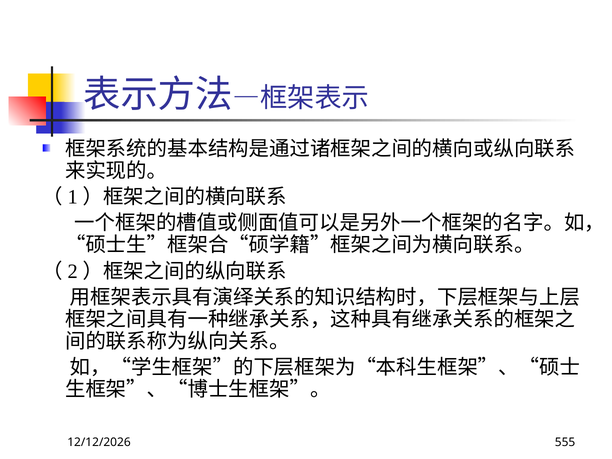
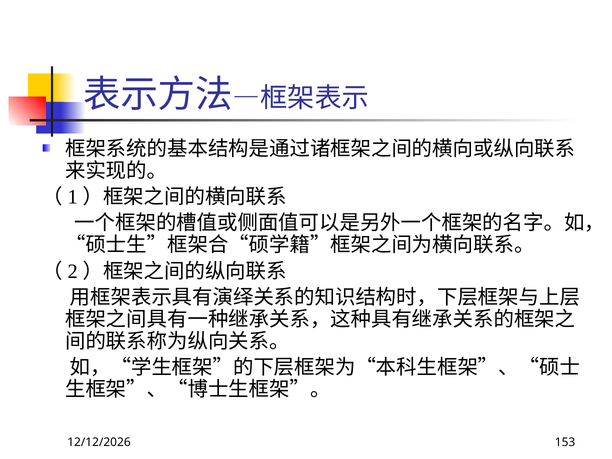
555: 555 -> 153 (565, 443)
